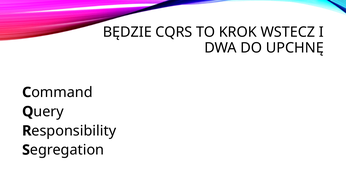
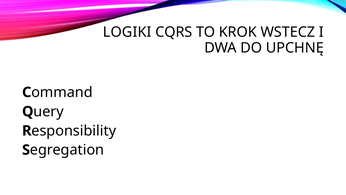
BĘDZIE: BĘDZIE -> LOGIKI (127, 32)
